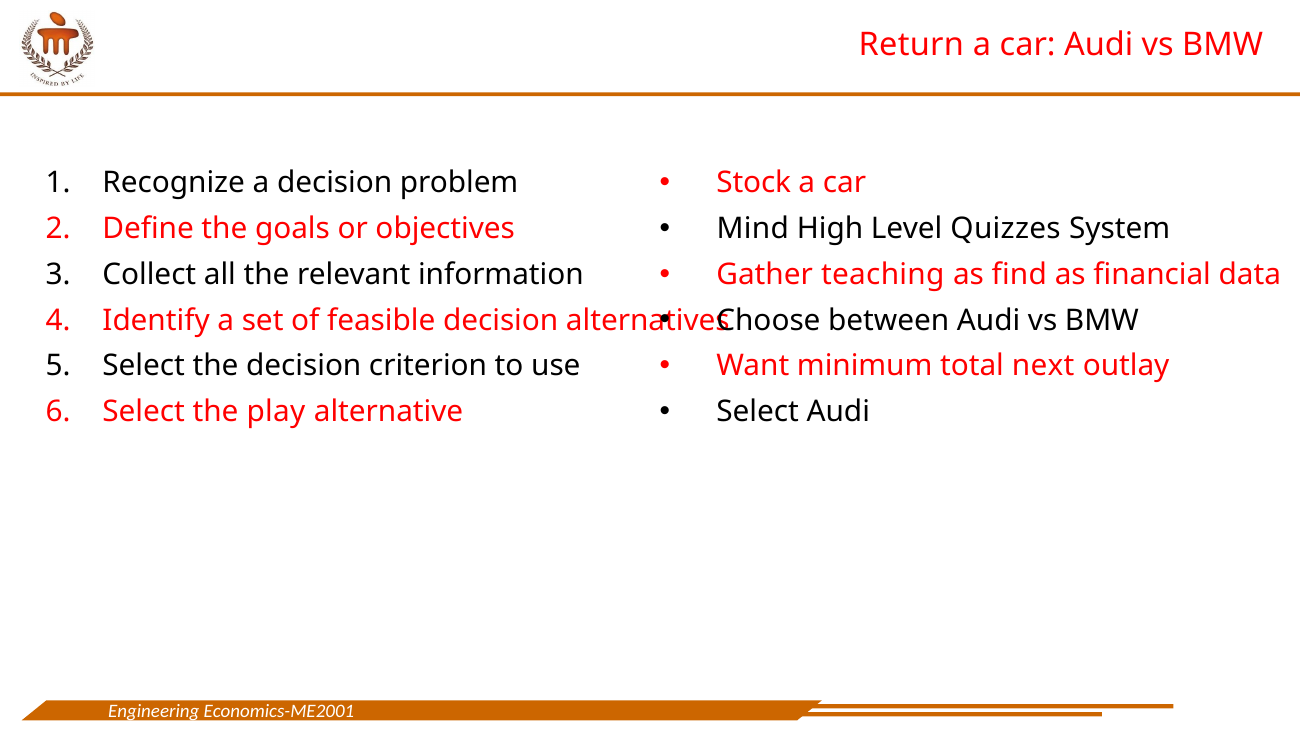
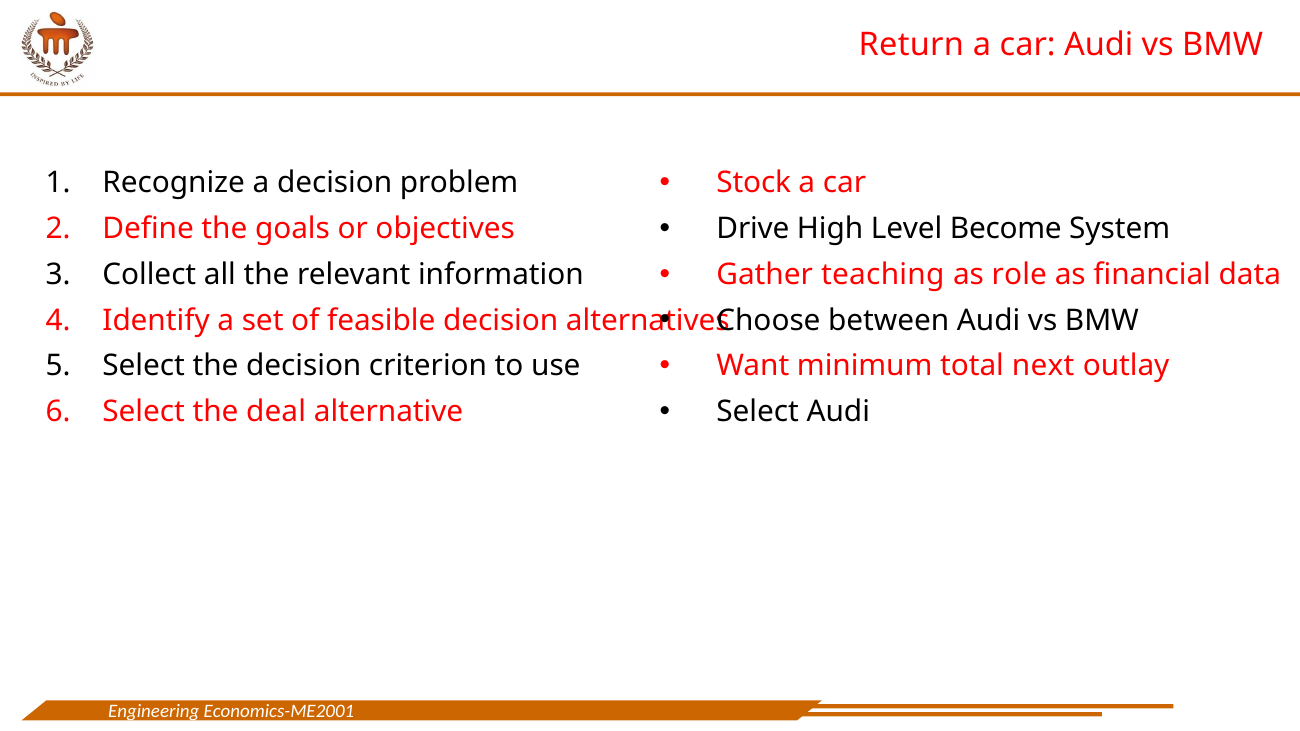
Mind: Mind -> Drive (753, 229)
Quizzes: Quizzes -> Become (1006, 229)
find: find -> role (1019, 275)
play: play -> deal (276, 412)
